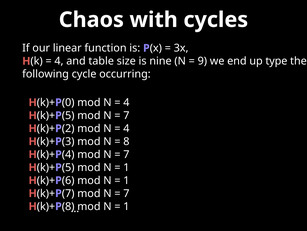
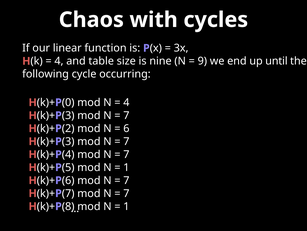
type: type -> until (276, 61)
5: 5 -> 3 (68, 115)
4: 4 -> 6 (126, 128)
8: 8 -> 7 (126, 141)
1: 1 -> 7 (126, 180)
